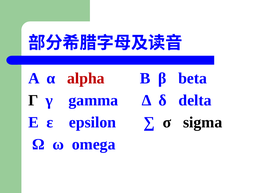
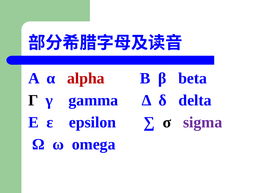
sigma colour: black -> purple (203, 122)
